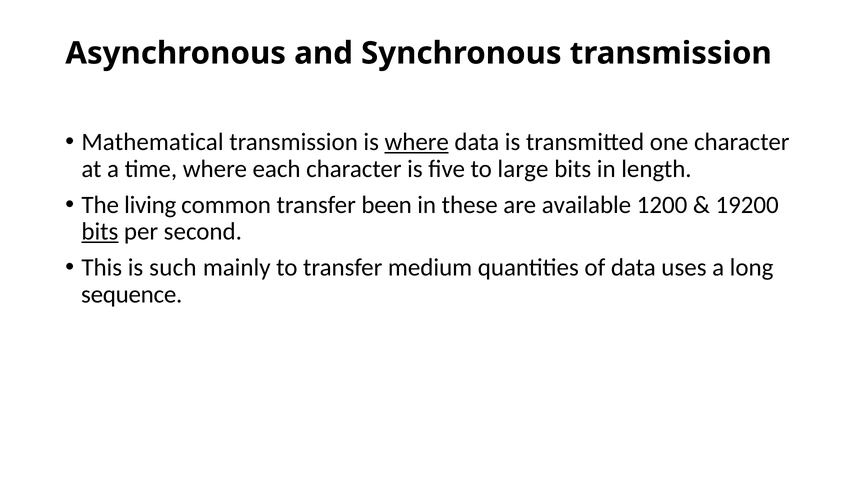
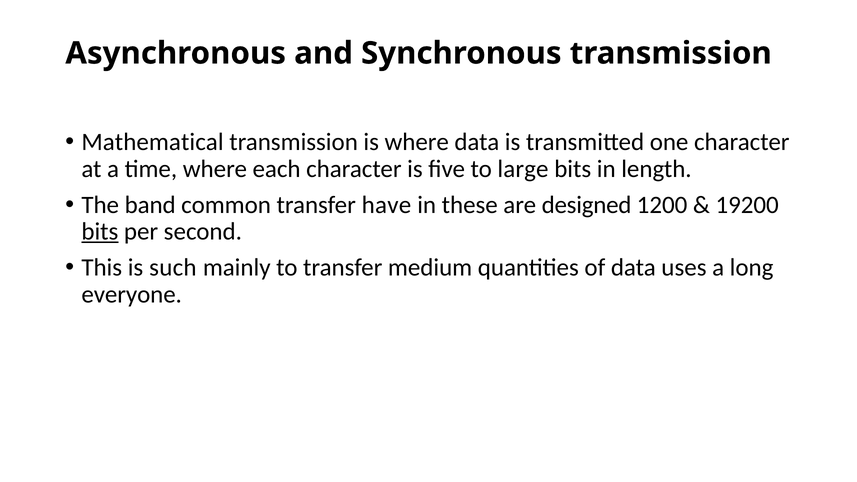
where underline: present -> none (417, 142)
living: living -> band (150, 205)
been: been -> have (386, 205)
available: available -> designed (587, 205)
sequence: sequence -> everyone (132, 295)
